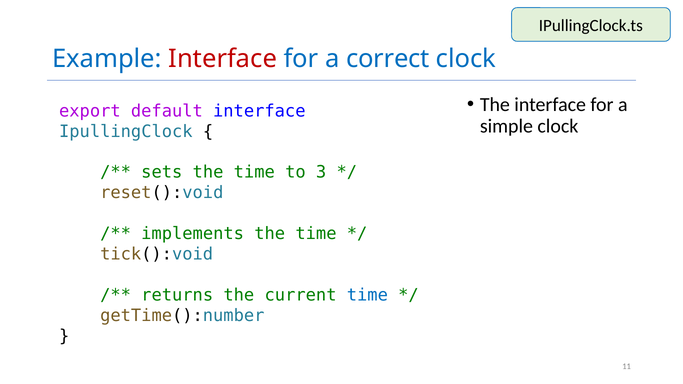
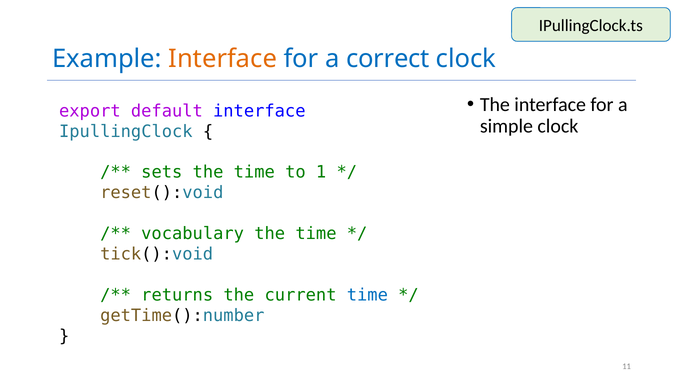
Interface colour: red -> orange (223, 59)
3: 3 -> 1 (321, 172)
implements: implements -> vocabulary (193, 234)
